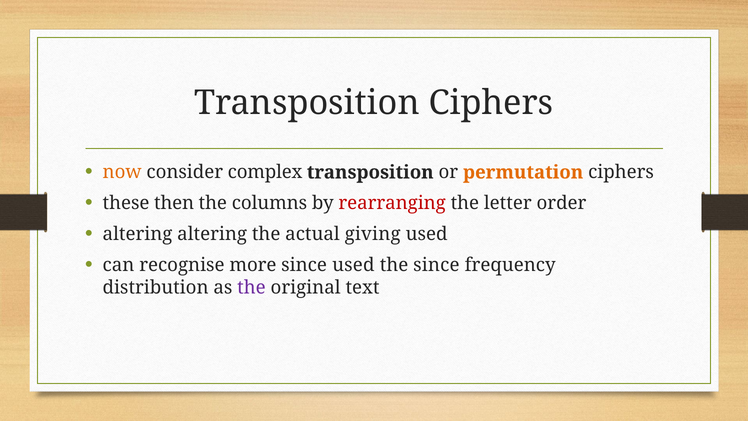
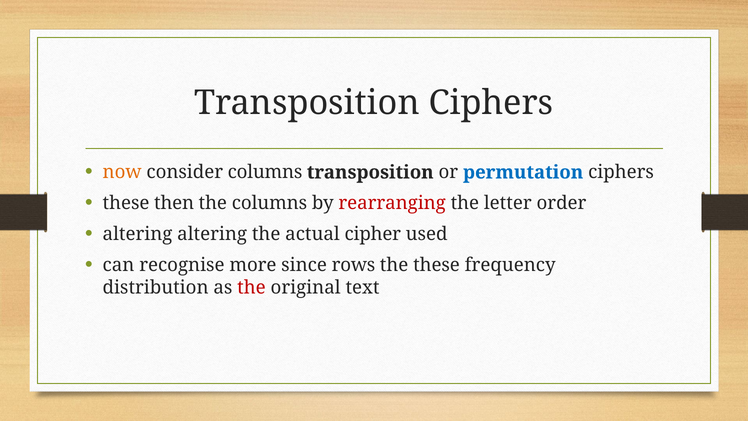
consider complex: complex -> columns (265, 172)
permutation colour: orange -> blue (523, 172)
giving: giving -> cipher (373, 234)
since used: used -> rows (354, 265)
the since: since -> these (437, 265)
the colour: purple -> red (251, 287)
